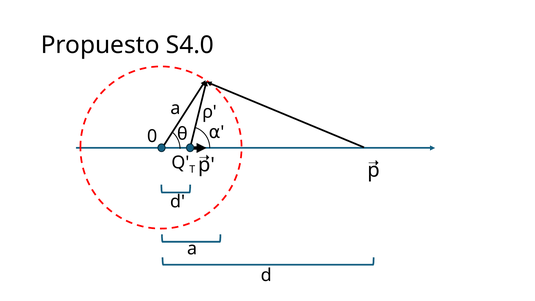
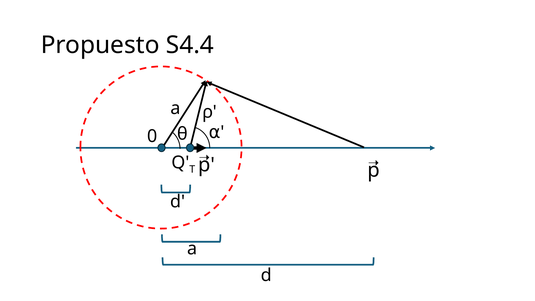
S4.0: S4.0 -> S4.4 (190, 45)
